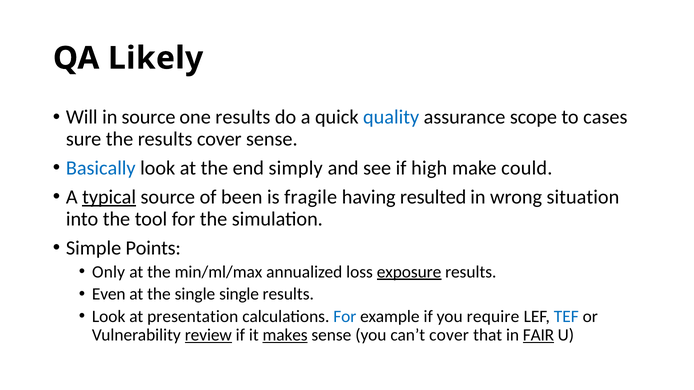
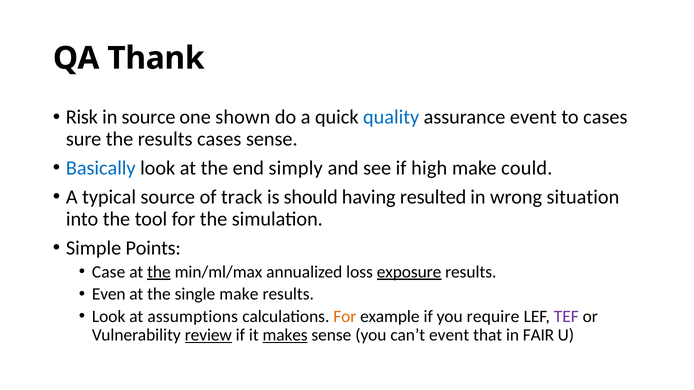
Likely: Likely -> Thank (156, 58)
Will: Will -> Risk (82, 117)
one results: results -> shown (243, 117)
assurance scope: scope -> event (533, 117)
results cover: cover -> cases (219, 139)
typical underline: present -> none (109, 197)
been: been -> track (242, 197)
fragile: fragile -> should (311, 197)
Only: Only -> Case (109, 272)
the underline: none -> present (159, 272)
single single: single -> make (239, 294)
presentation: presentation -> assumptions (193, 317)
For colour: blue -> orange (345, 317)
TEF colour: blue -> purple (566, 317)
can’t cover: cover -> event (449, 335)
FAIR underline: present -> none (538, 335)
